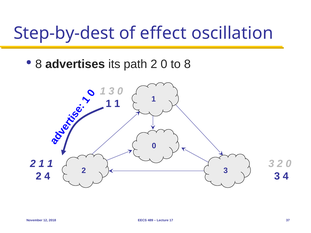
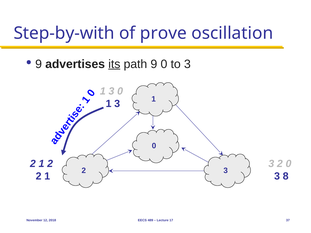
Step-by-dest: Step-by-dest -> Step-by-with (64, 33)
effect: effect -> prove (163, 33)
8: 8 -> 9 (39, 64)
its underline: none -> present (114, 64)
path 2: 2 -> 9 (154, 64)
to 8: 8 -> 3 (187, 64)
1: 1 -> 3 (117, 104)
2 1 1: 1 -> 2 (50, 164)
4: 4 -> 1 (47, 176)
3 4: 4 -> 8 (286, 176)
